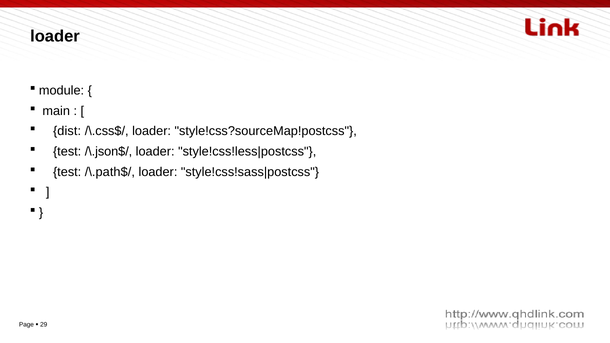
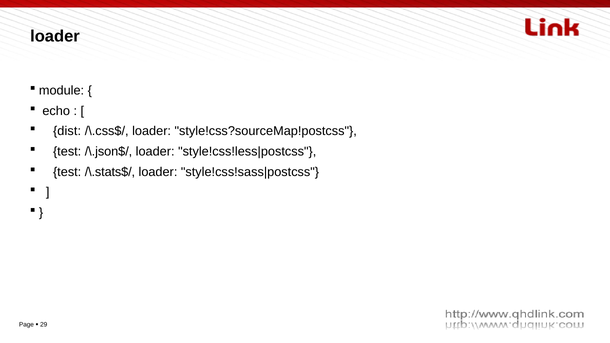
main: main -> echo (56, 111)
/\.path$/: /\.path$/ -> /\.stats$/ (110, 172)
